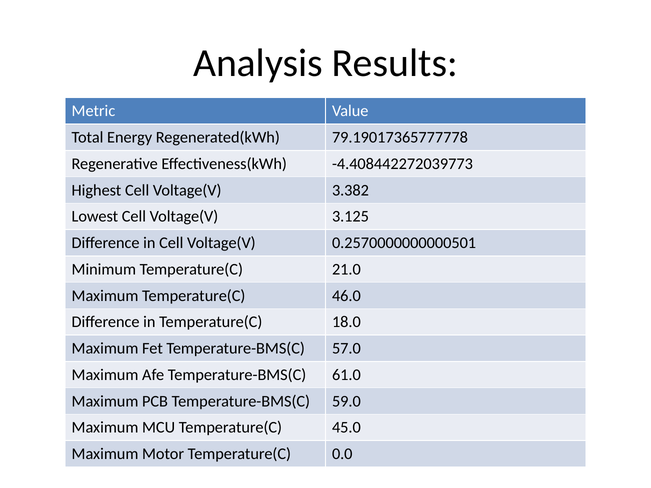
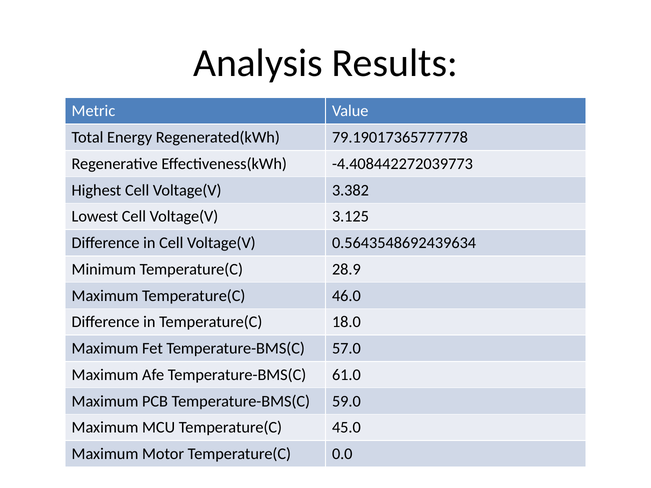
0.2570000000000501: 0.2570000000000501 -> 0.5643548692439634 (404, 243)
21.0: 21.0 -> 28.9 (346, 269)
